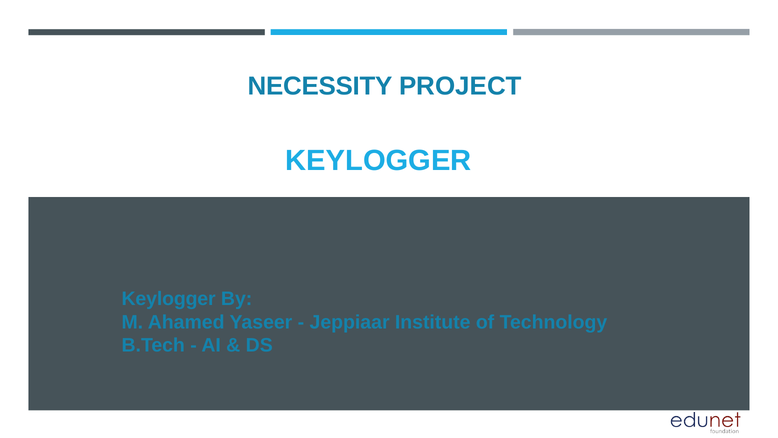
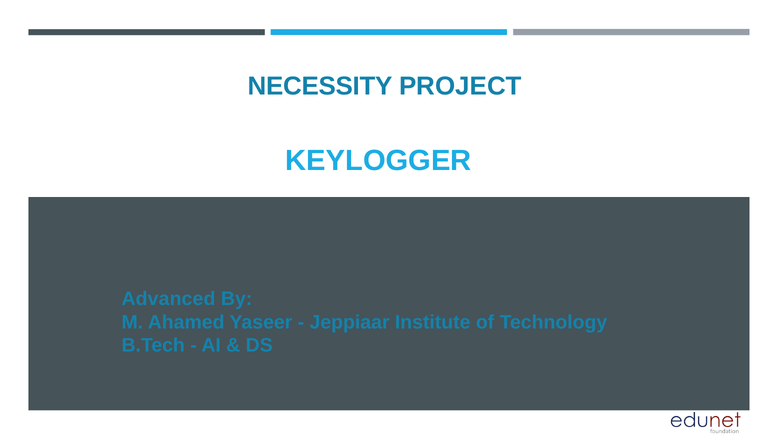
Keylogger: Keylogger -> Advanced (168, 299)
